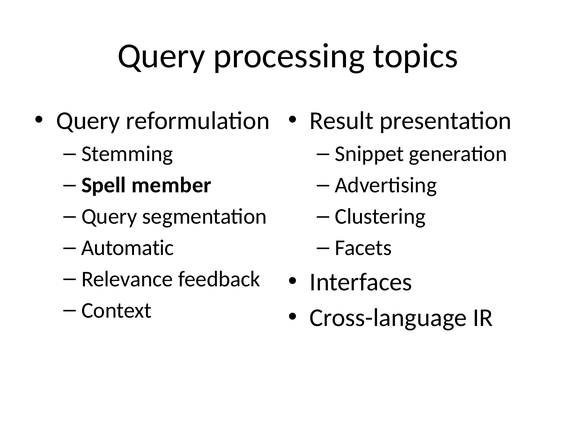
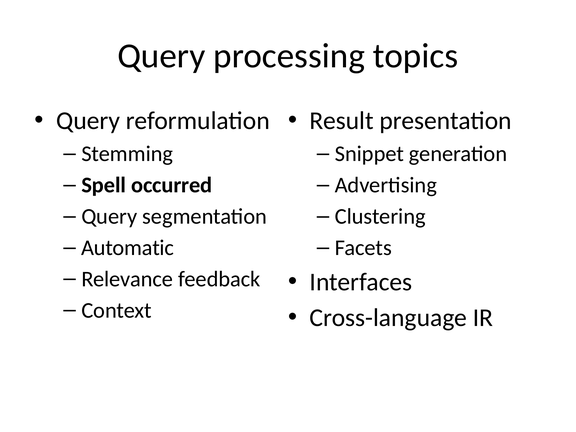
member: member -> occurred (172, 185)
